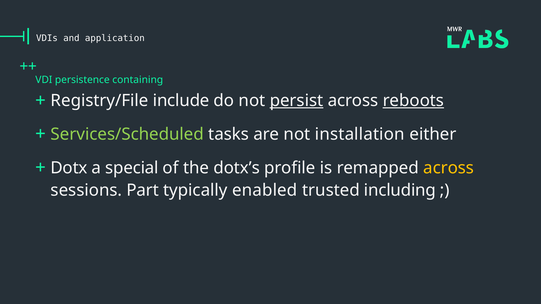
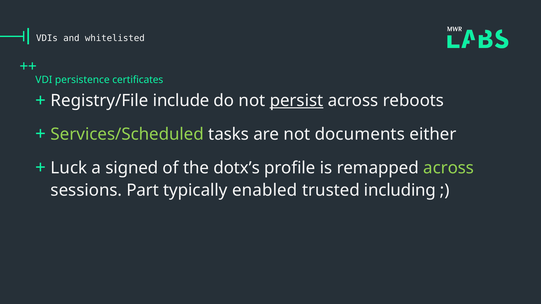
application: application -> whitelisted (115, 38)
containing: containing -> certificates (138, 80)
reboots underline: present -> none (413, 101)
installation: installation -> documents (360, 134)
Dotx: Dotx -> Luck (69, 168)
special: special -> signed (132, 168)
across colour: yellow -> light green (449, 168)
